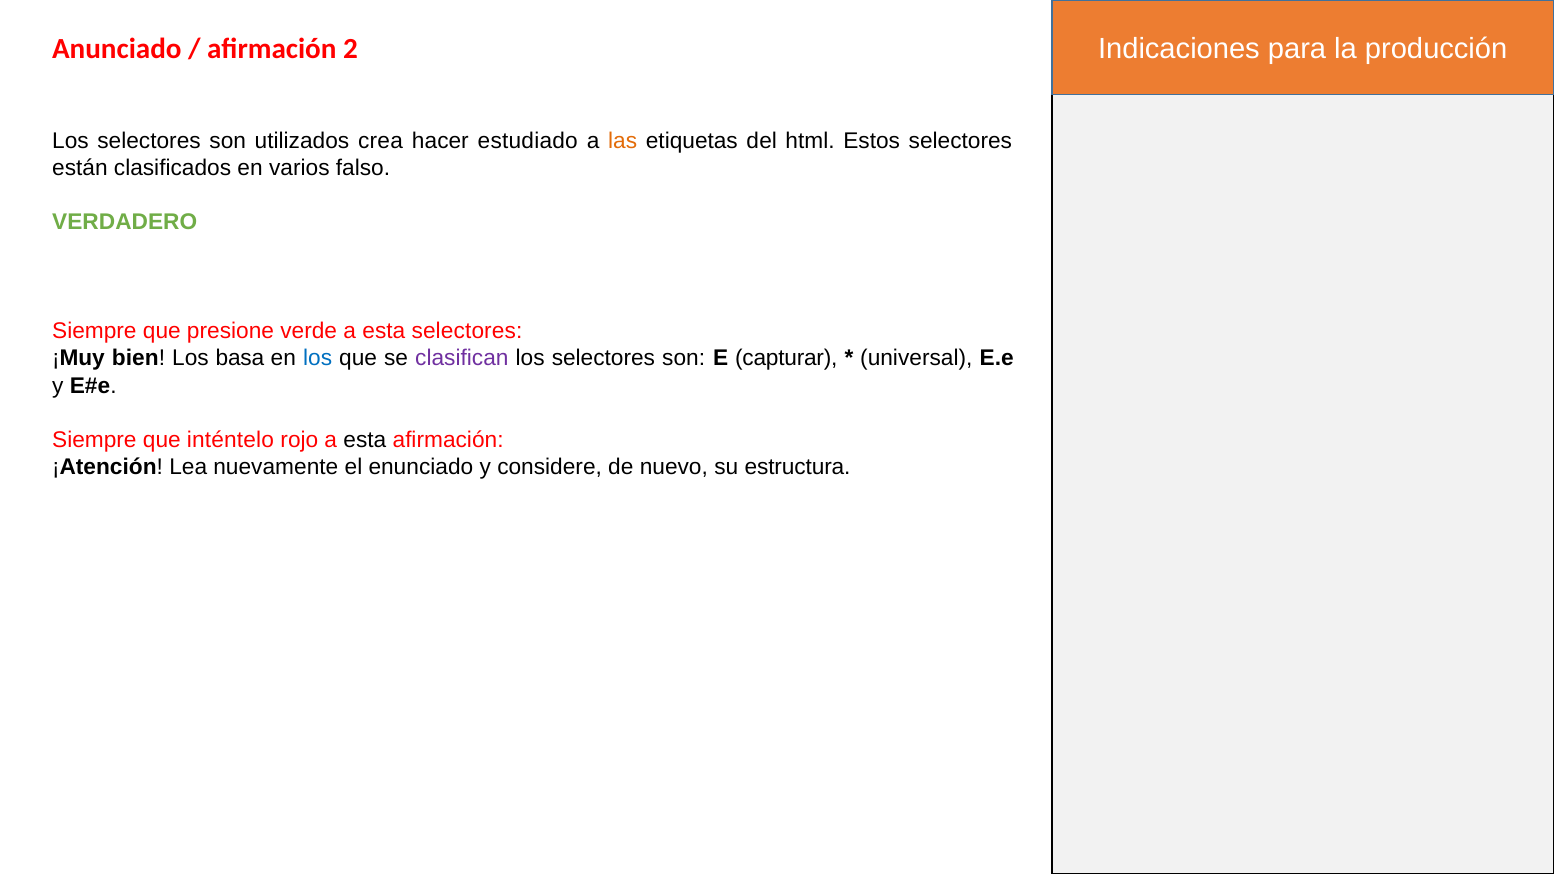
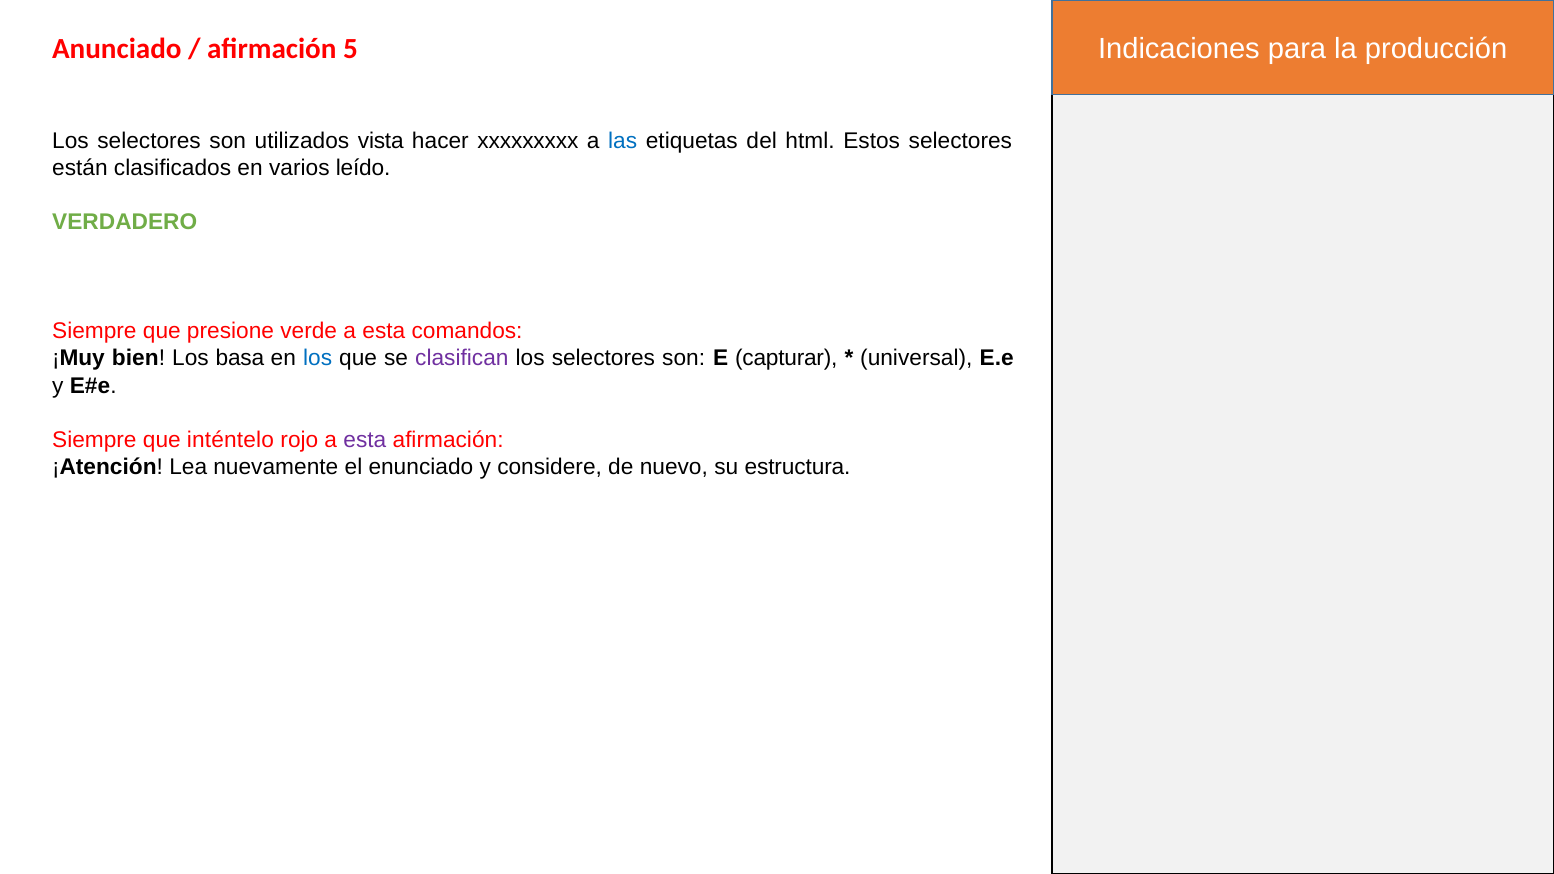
2: 2 -> 5 (350, 49)
crea: crea -> vista (381, 141)
estudiado: estudiado -> xxxxxxxxx (528, 141)
las colour: orange -> blue (623, 141)
falso: falso -> leído (363, 168)
esta selectores: selectores -> comandos (467, 331)
esta colour: black -> purple (365, 440)
